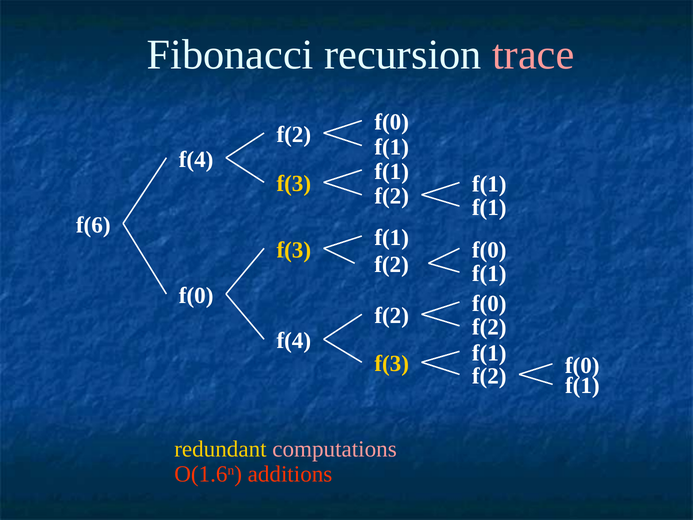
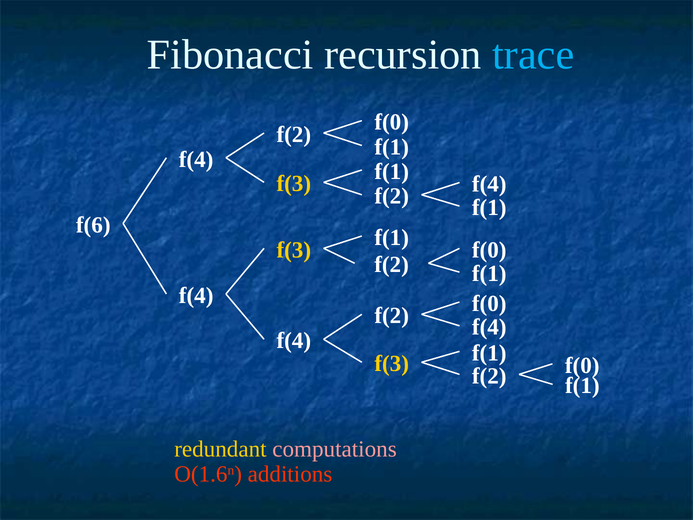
trace colour: pink -> light blue (533, 55)
f(1: f(1 -> f(4 (489, 184)
f(0: f(0 -> f(4 (196, 295)
f(2: f(2 -> f(4 (489, 327)
